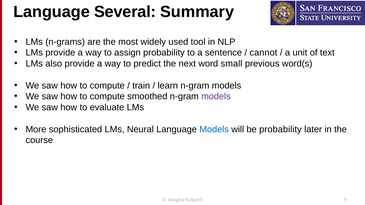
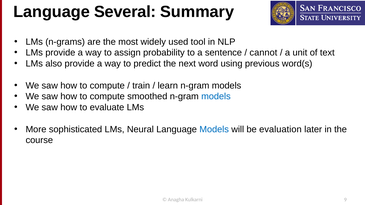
small: small -> using (232, 64)
models colour: purple -> blue (216, 97)
be probability: probability -> evaluation (280, 129)
